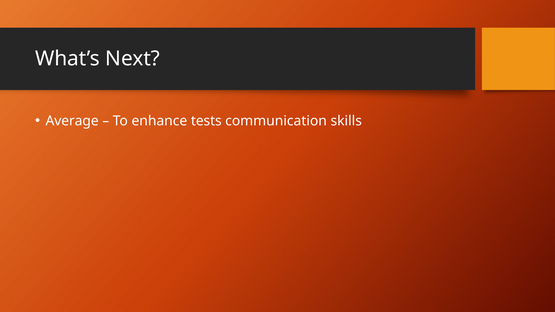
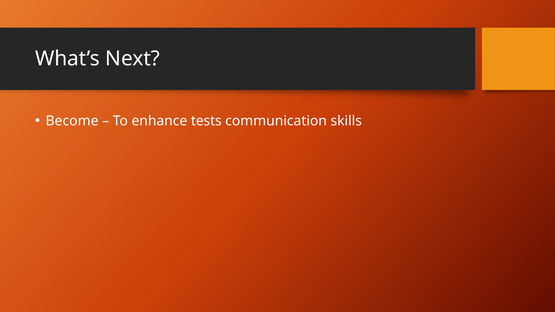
Average: Average -> Become (72, 121)
